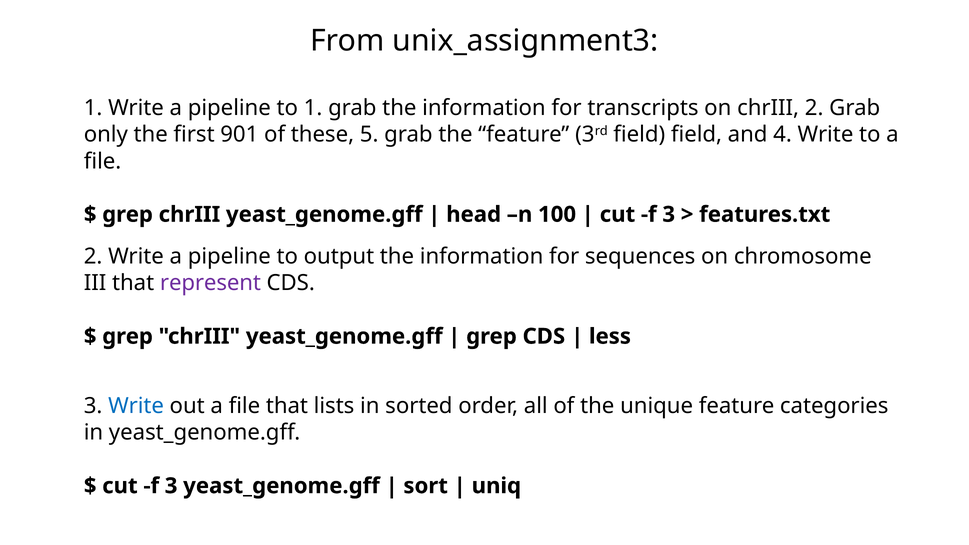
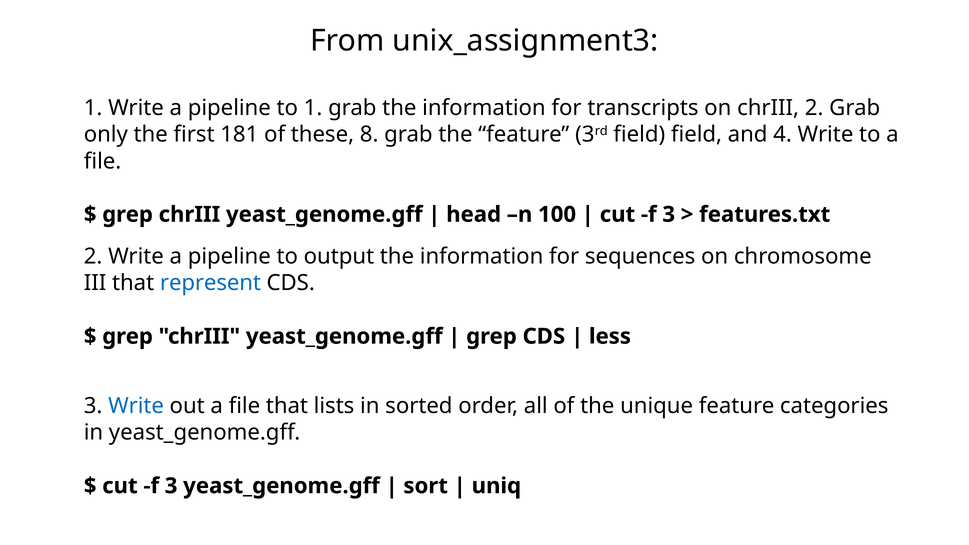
901: 901 -> 181 (239, 135)
5: 5 -> 8 (369, 135)
represent colour: purple -> blue (210, 283)
